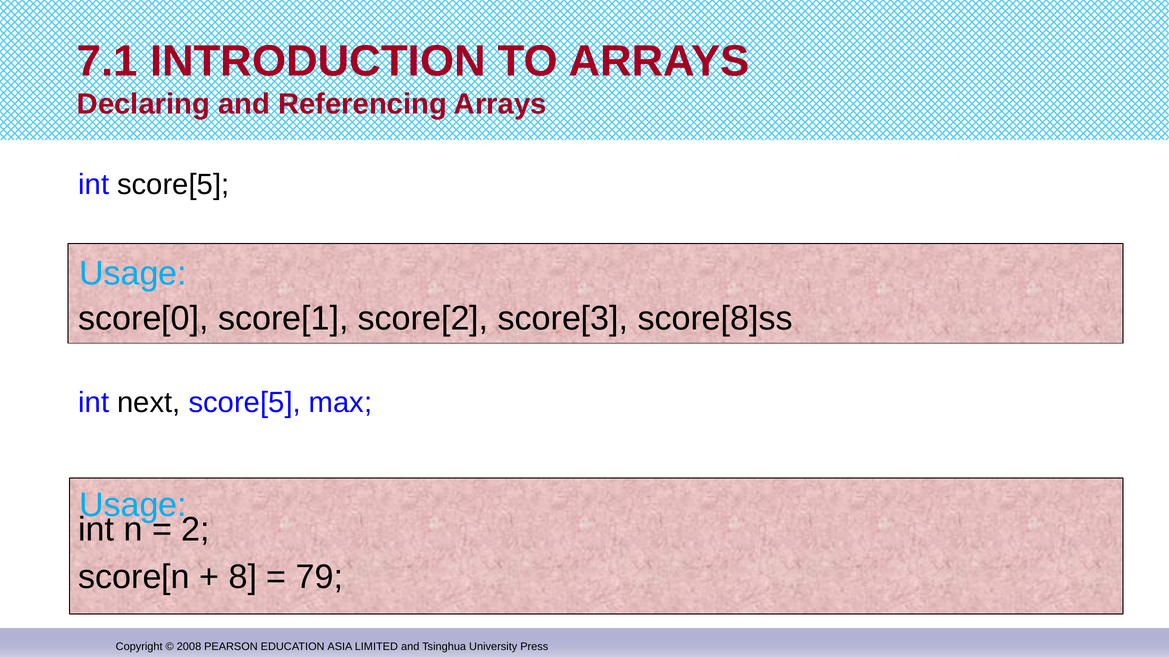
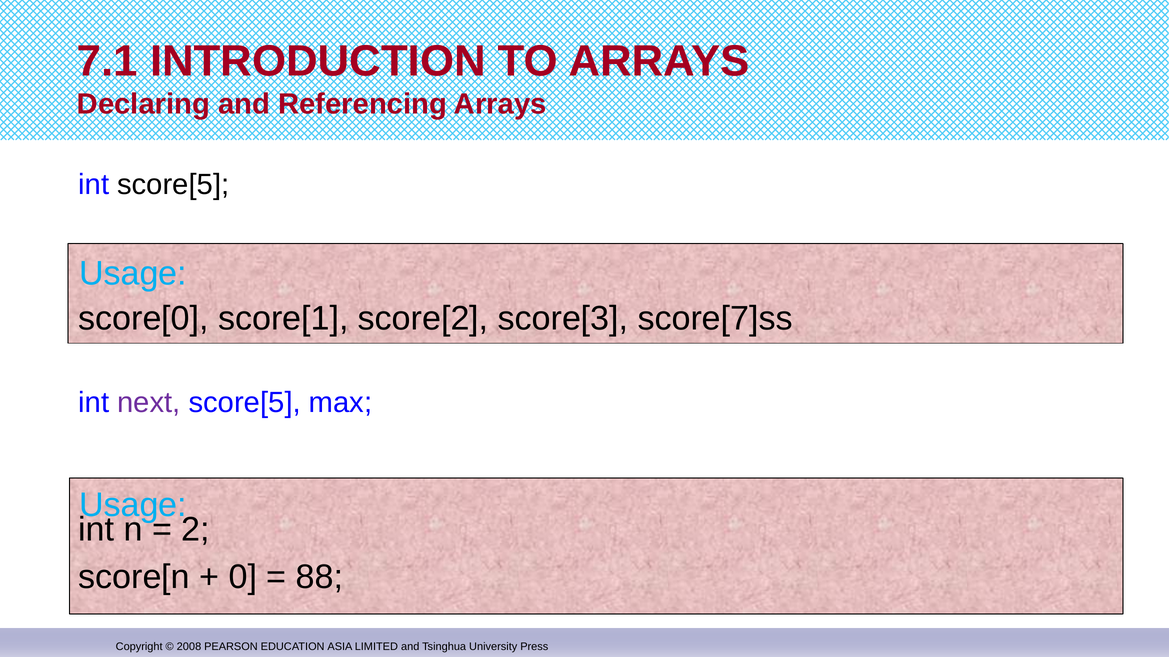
score[8]ss: score[8]ss -> score[7]ss (715, 319)
next colour: black -> purple (149, 403)
8: 8 -> 0 (243, 578)
79: 79 -> 88 (319, 578)
